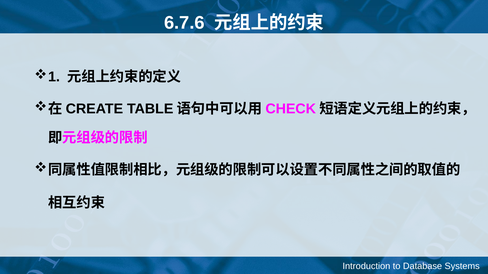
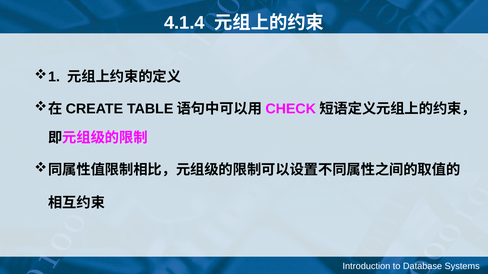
6.7.6: 6.7.6 -> 4.1.4 (184, 23)
